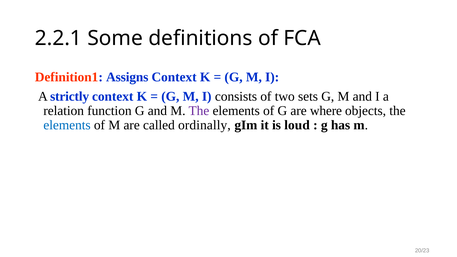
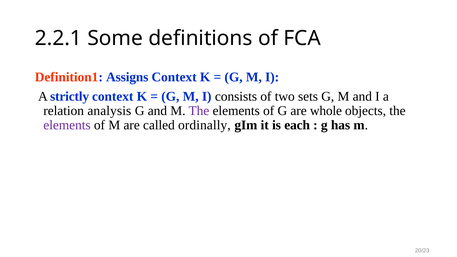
function: function -> analysis (109, 111)
where: where -> whole (326, 111)
elements colour: blue -> purple (67, 125)
loud: loud -> each (297, 125)
